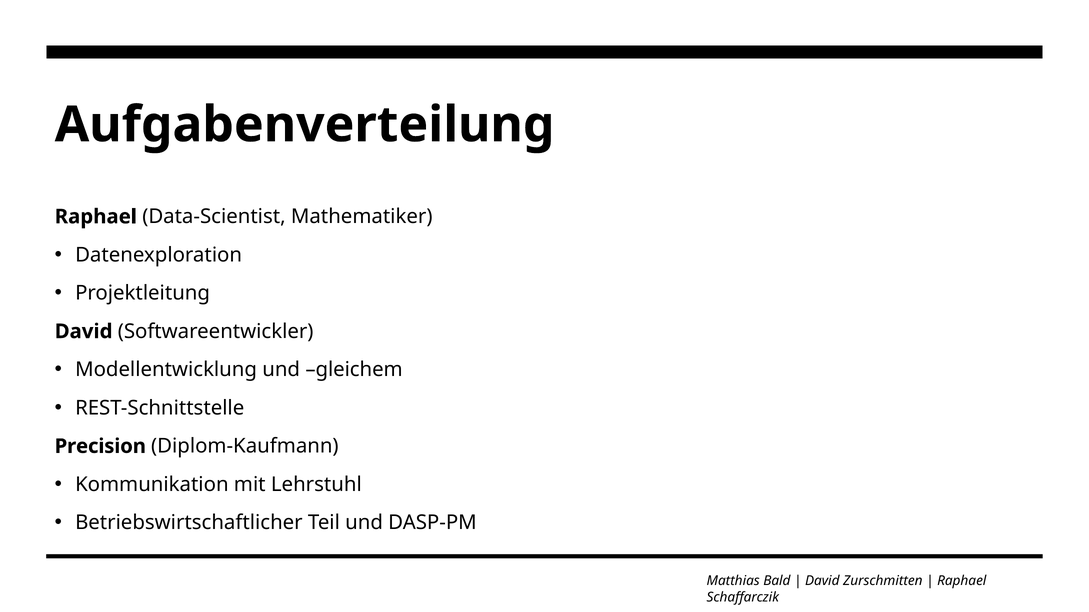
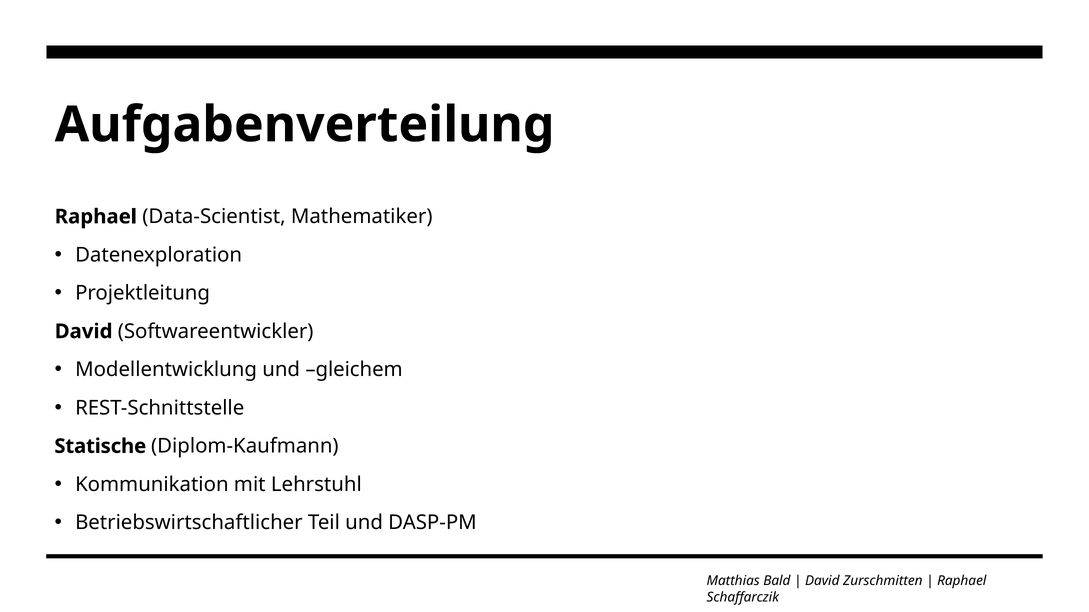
Precision: Precision -> Statische (100, 447)
